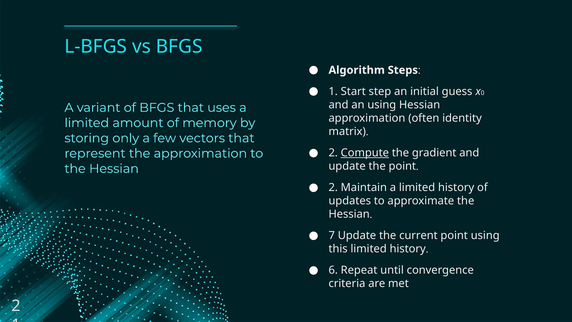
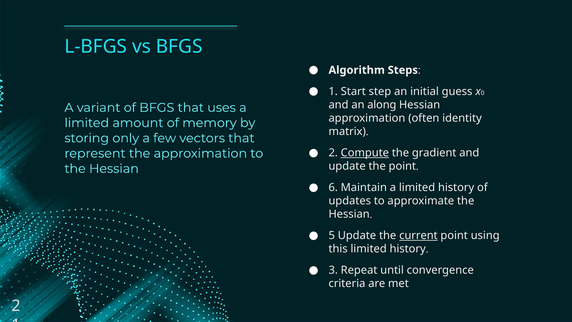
an using: using -> along (382, 105)
2: 2 -> 6 (333, 187)
7: 7 -> 5 (332, 235)
current underline: none -> present (418, 235)
6: 6 -> 3 (333, 270)
